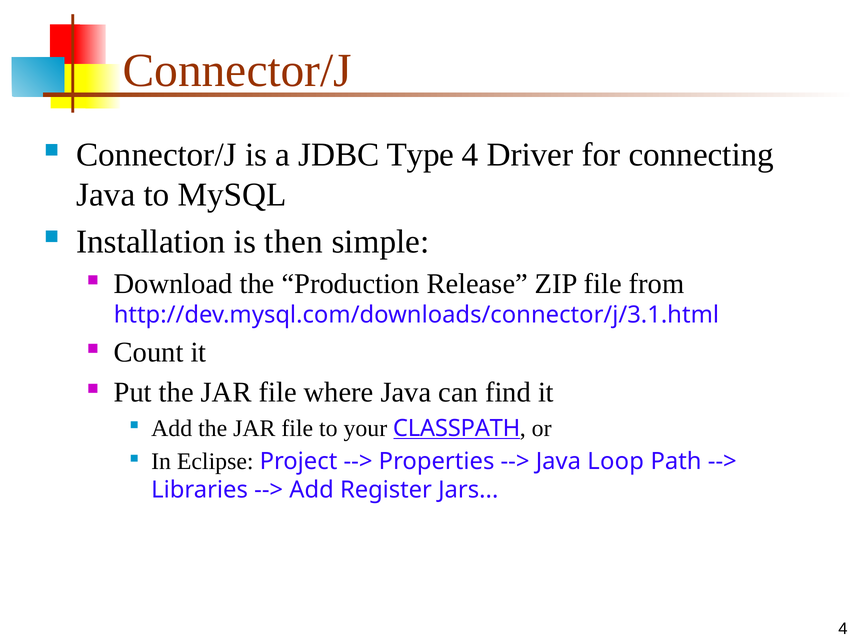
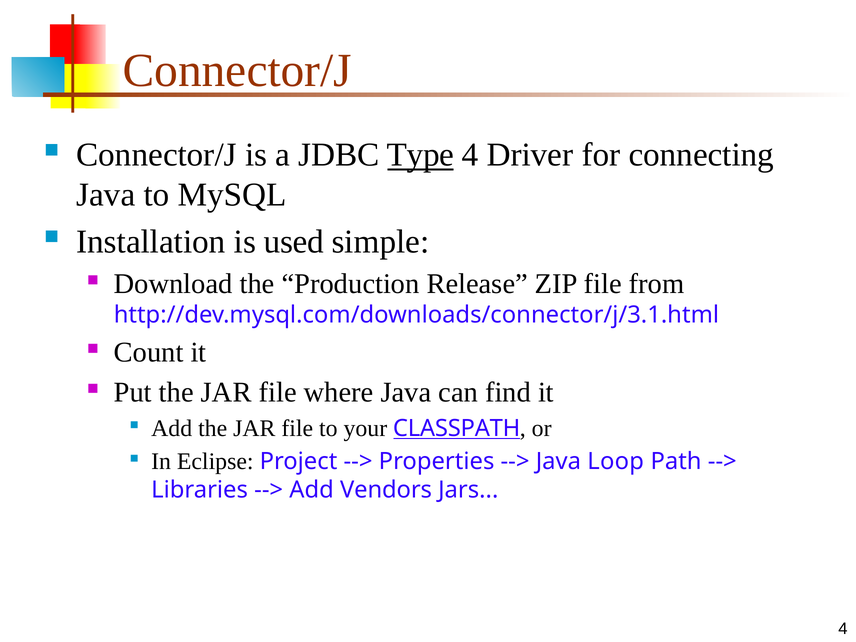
Type underline: none -> present (421, 155)
then: then -> used (294, 242)
Register: Register -> Vendors (386, 490)
